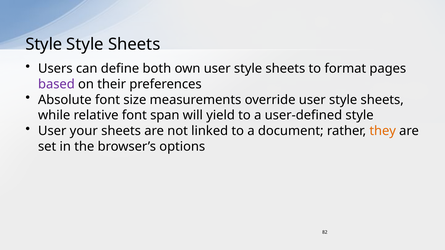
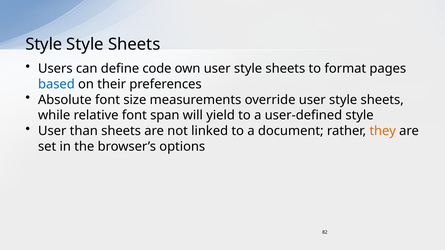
both: both -> code (157, 69)
based colour: purple -> blue (56, 84)
your: your -> than (84, 131)
